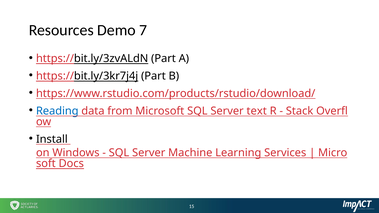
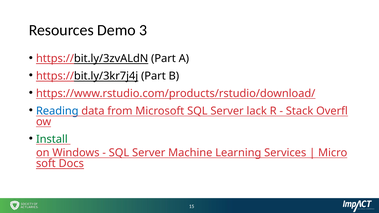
7: 7 -> 3 (143, 30)
text: text -> lack (257, 111)
Install colour: black -> green (52, 139)
